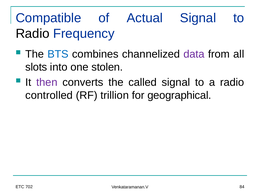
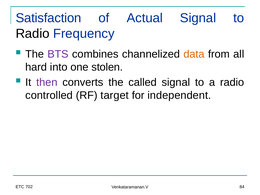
Compatible: Compatible -> Satisfaction (49, 18)
BTS colour: blue -> purple (58, 54)
data colour: purple -> orange (194, 54)
slots: slots -> hard (36, 67)
trillion: trillion -> target (115, 95)
geographical: geographical -> independent (179, 95)
